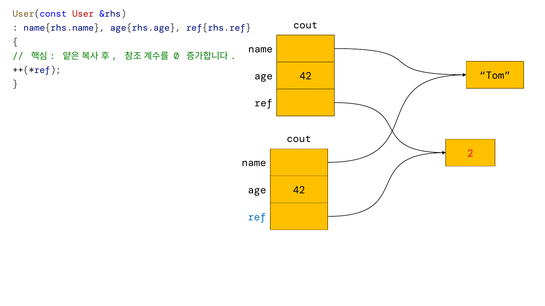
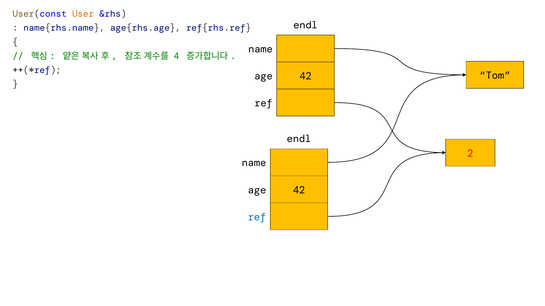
User colour: red -> orange (83, 14)
cout: cout -> endl (306, 25)
0: 0 -> 4 (176, 56)
cout: cout -> endl (299, 139)
